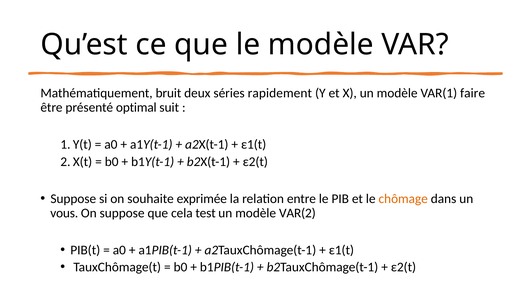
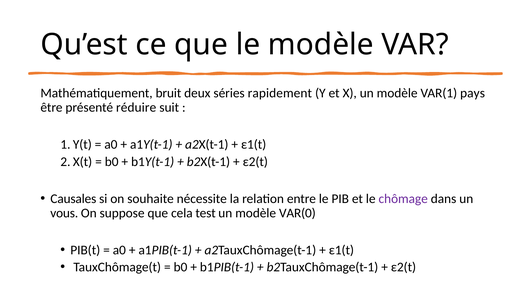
faire: faire -> pays (473, 93)
optimal: optimal -> réduire (136, 107)
Suppose: Suppose -> Causales (73, 198)
exprimée: exprimée -> nécessite (202, 198)
chômage colour: orange -> purple (403, 198)
VAR(2: VAR(2 -> VAR(0 (297, 213)
